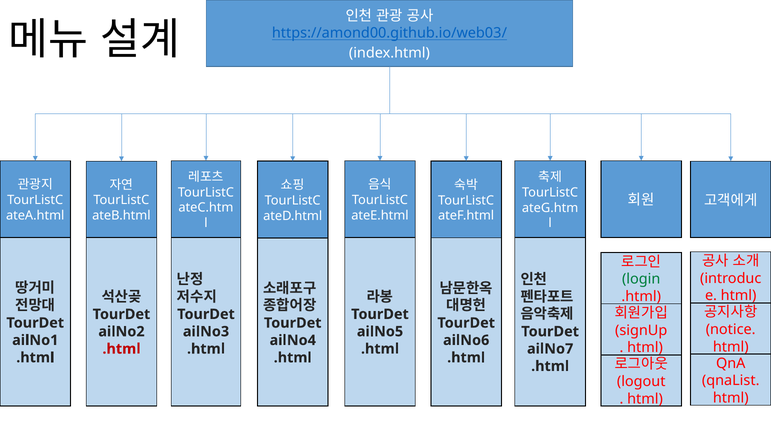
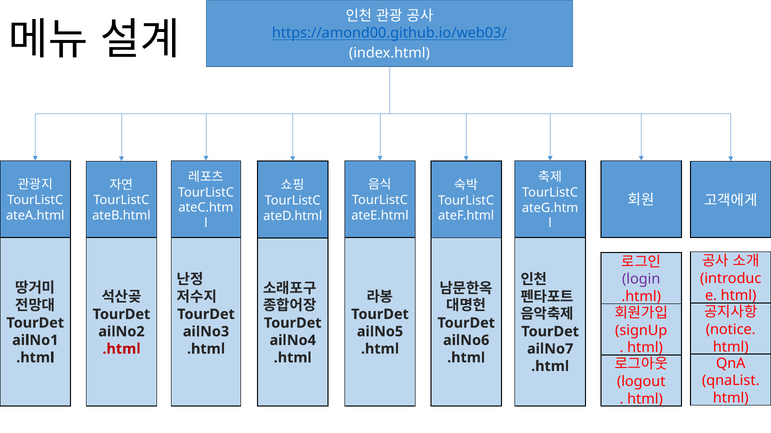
login colour: green -> purple (641, 280)
